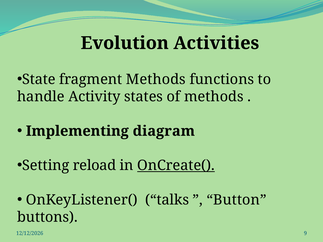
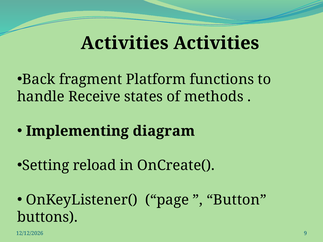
Evolution: Evolution -> Activities (125, 43)
State: State -> Back (39, 80)
fragment Methods: Methods -> Platform (156, 80)
Activity: Activity -> Receive (94, 97)
OnCreate( underline: present -> none (176, 166)
talks: talks -> page (167, 200)
